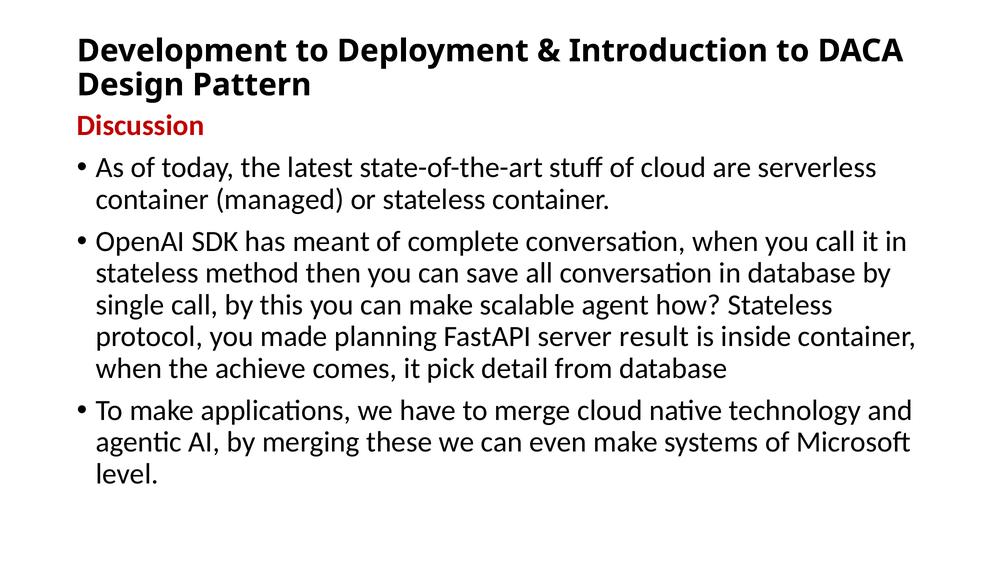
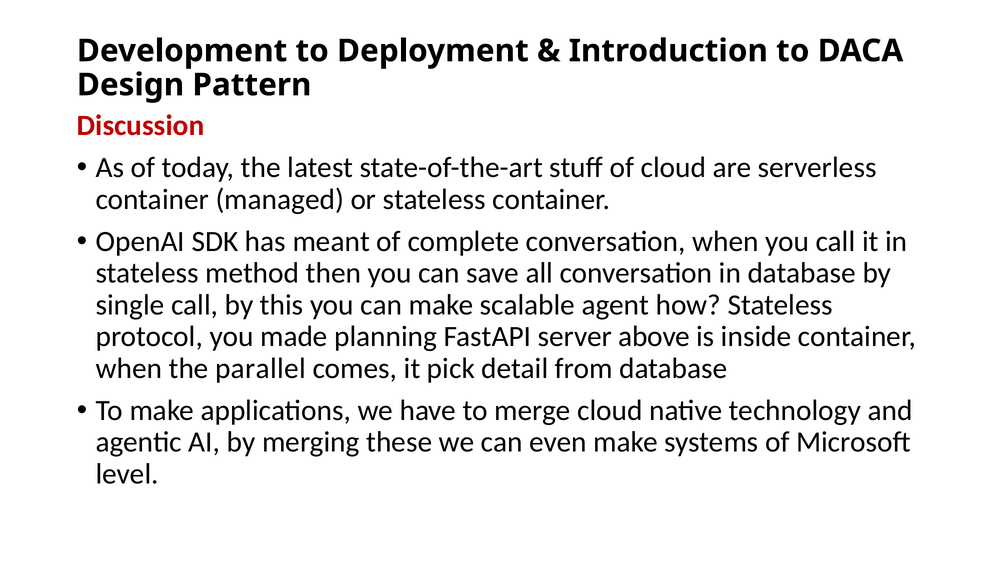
result: result -> above (654, 337)
achieve: achieve -> parallel (261, 368)
